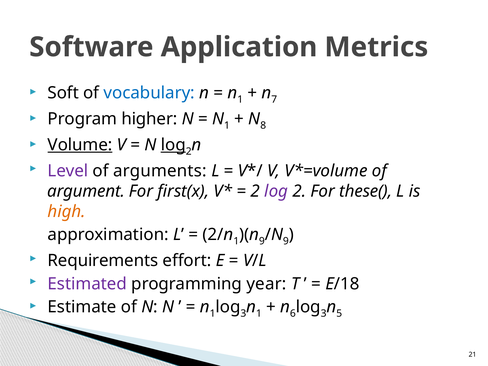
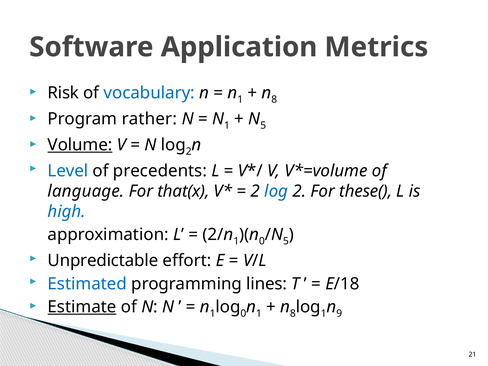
Soft: Soft -> Risk (63, 93)
7: 7 -> 8 (274, 99)
higher: higher -> rather (149, 119)
N 8: 8 -> 5 (263, 125)
log underline: present -> none (173, 145)
Level colour: purple -> blue (68, 171)
arguments: arguments -> precedents (160, 171)
argument: argument -> language (86, 191)
first(x: first(x -> that(x (183, 191)
log colour: purple -> blue (276, 191)
high colour: orange -> blue (67, 212)
9: 9 -> 0 (262, 241)
9: 9 -> 5 (286, 241)
Requirements: Requirements -> Unpredictable (103, 261)
Estimated colour: purple -> blue (87, 284)
year: year -> lines (267, 284)
Estimate underline: none -> present (82, 307)
3: 3 -> 0 (243, 313)
6: 6 -> 8 (293, 313)
3: 3 -> 1 (324, 313)
5: 5 -> 9 (339, 313)
